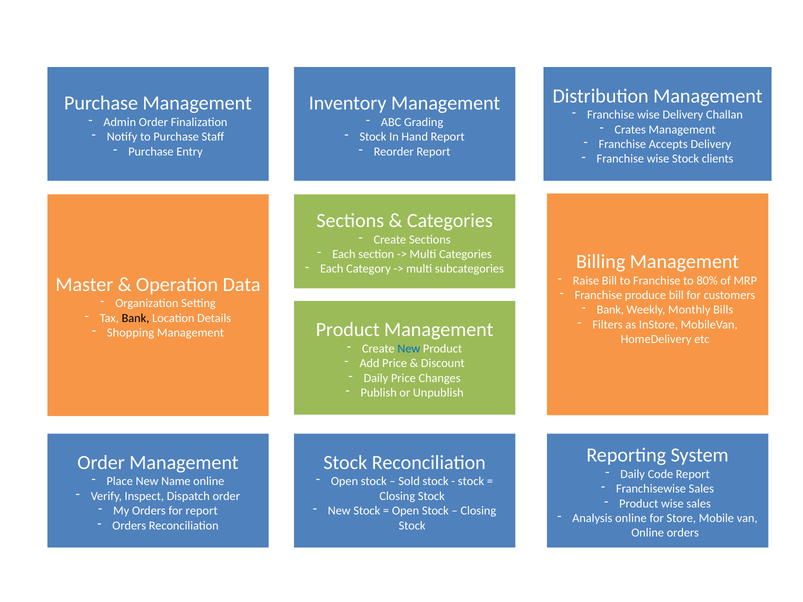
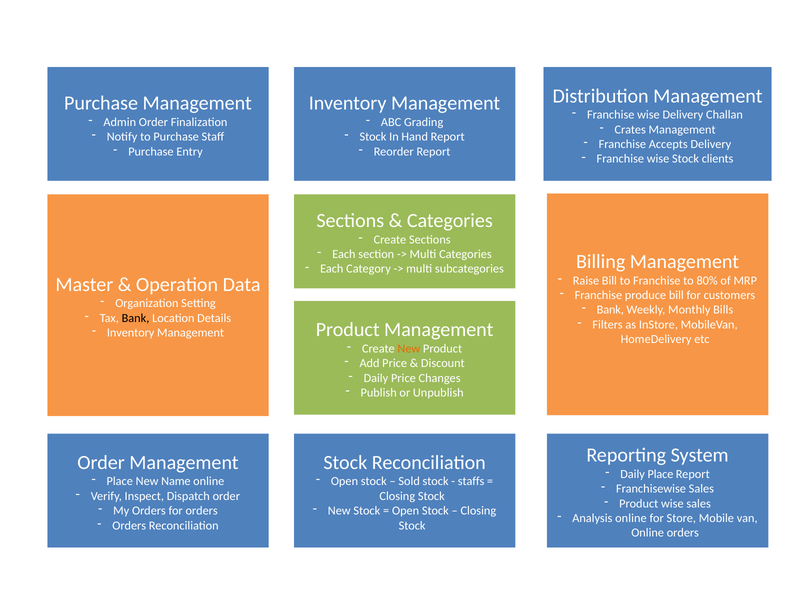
Shopping: Shopping -> Inventory (131, 333)
New colour: blue -> orange (409, 349)
Daily Code: Code -> Place (660, 474)
stock: stock -> staffs (471, 482)
for report: report -> orders (202, 511)
